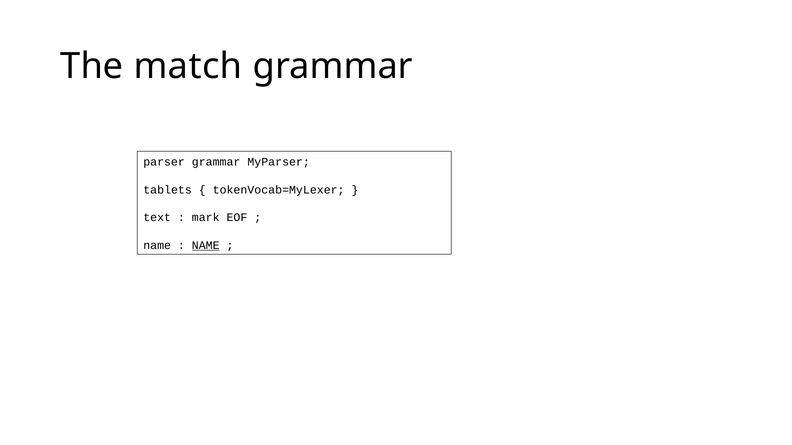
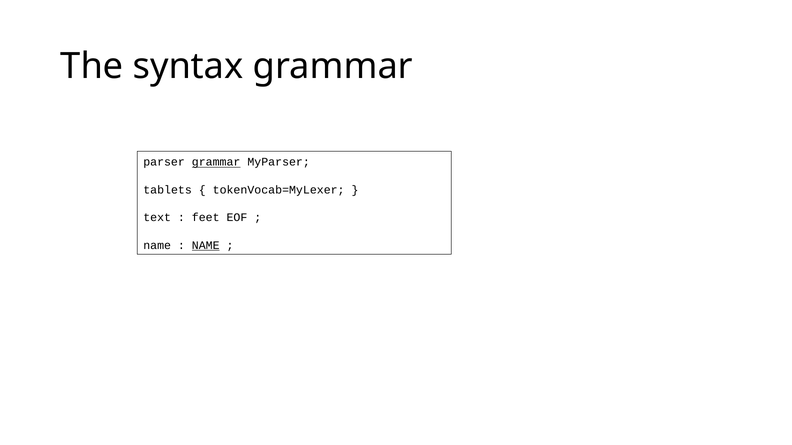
match: match -> syntax (188, 67)
grammar underline: none -> present (216, 162)
mark: mark -> feet (206, 218)
